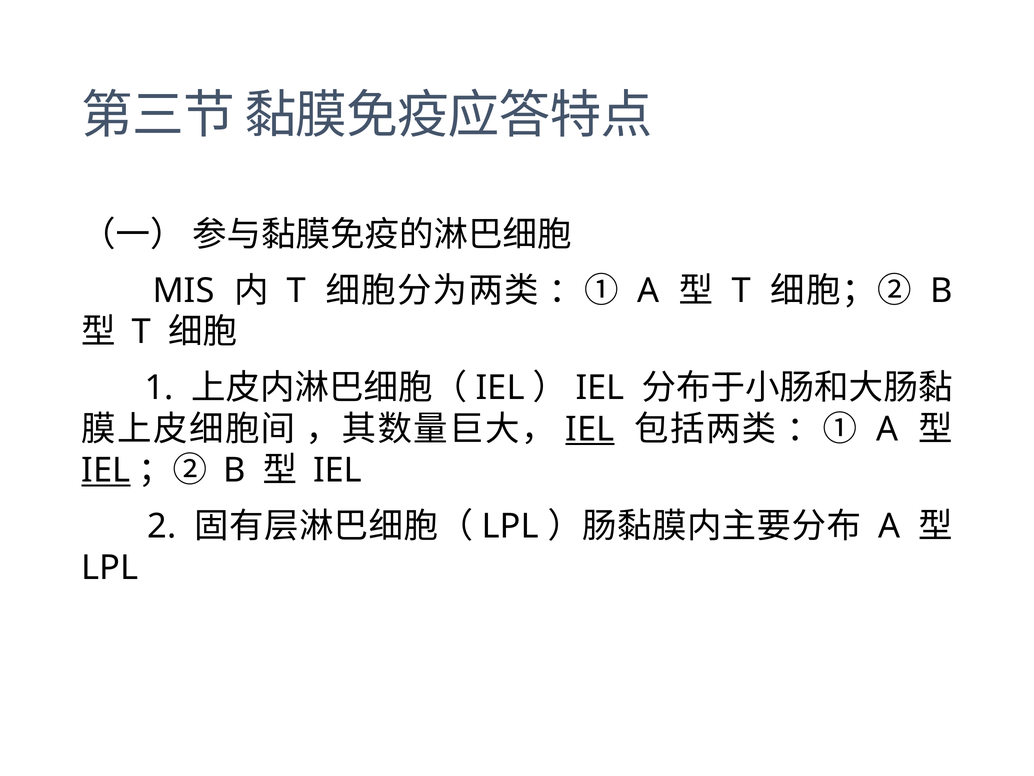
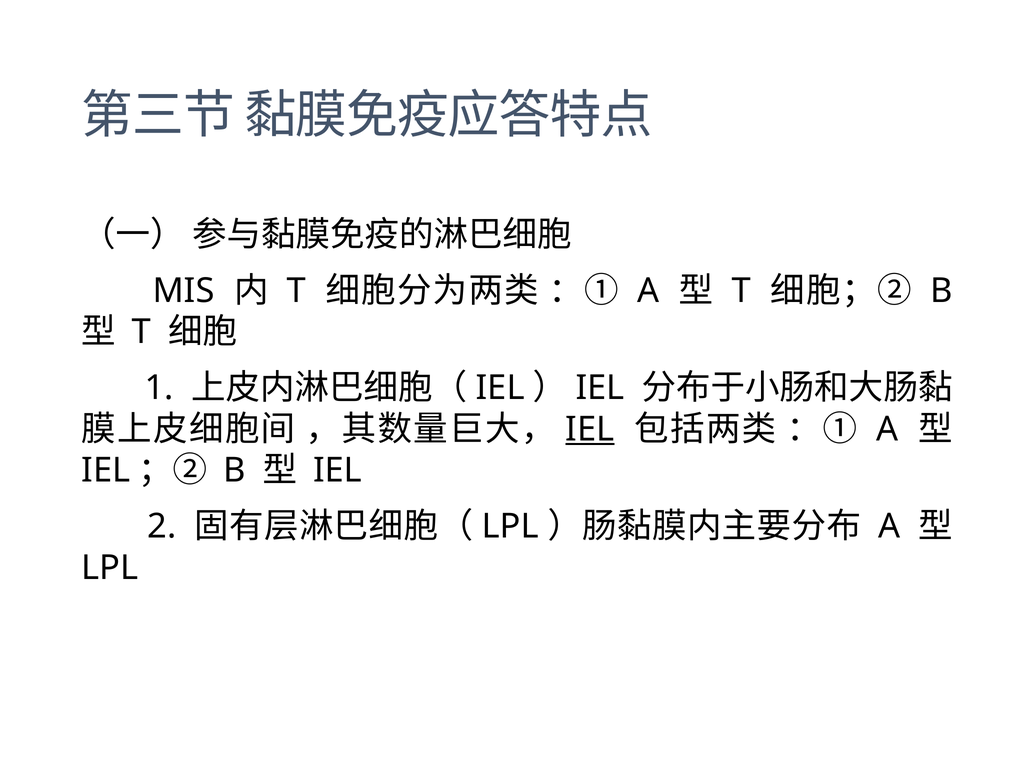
IEL underline: present -> none (106, 470)
